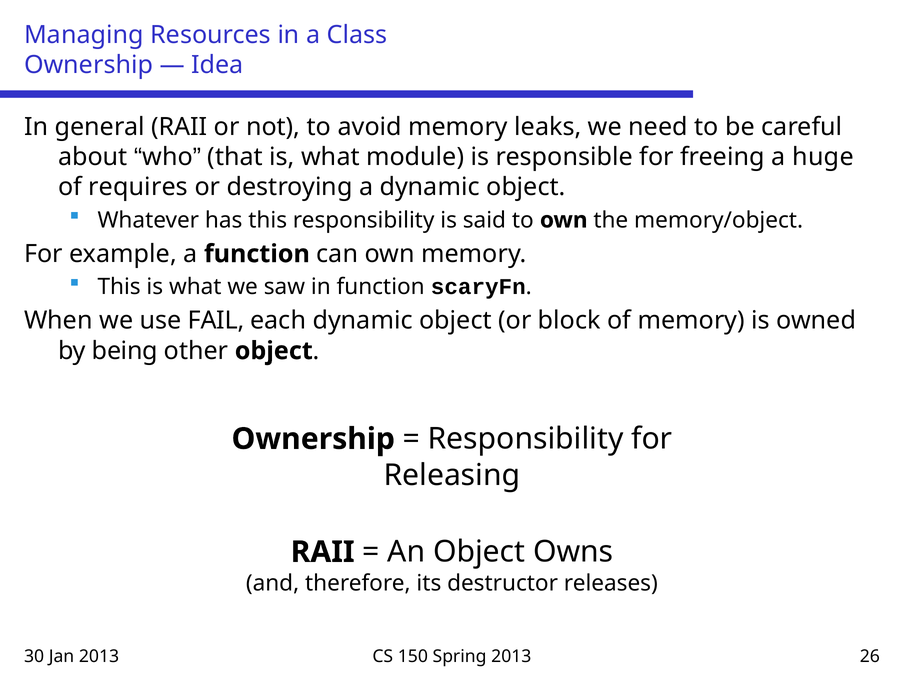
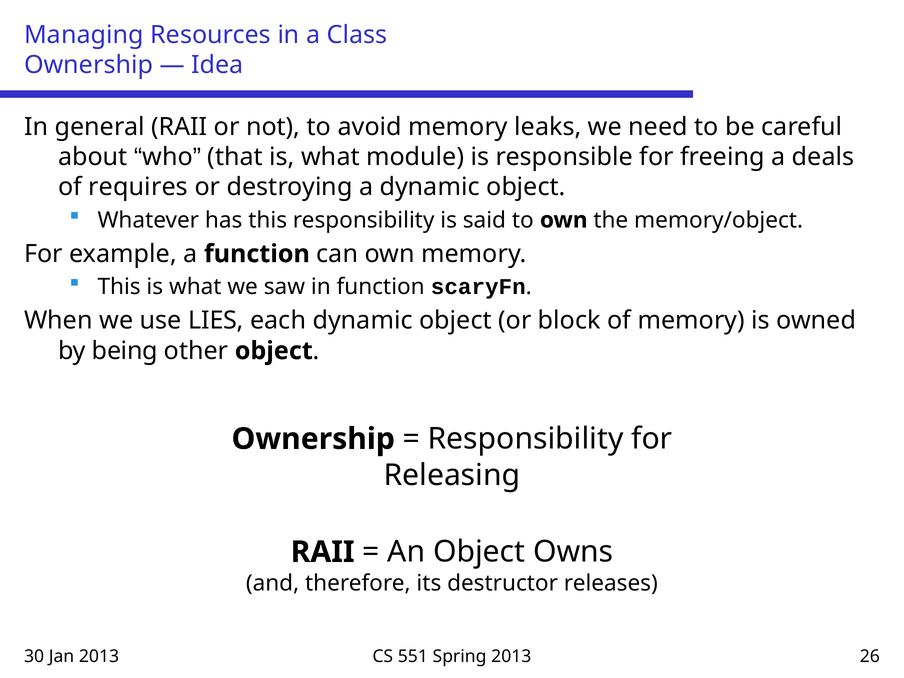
huge: huge -> deals (823, 157)
FAIL: FAIL -> LIES (216, 321)
150: 150 -> 551 (413, 657)
